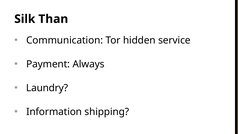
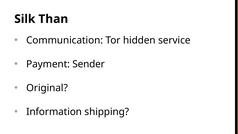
Always: Always -> Sender (89, 64)
Laundry: Laundry -> Original (47, 88)
